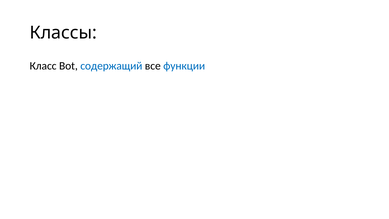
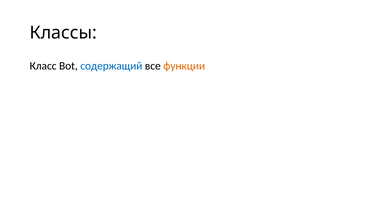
функции colour: blue -> orange (184, 66)
